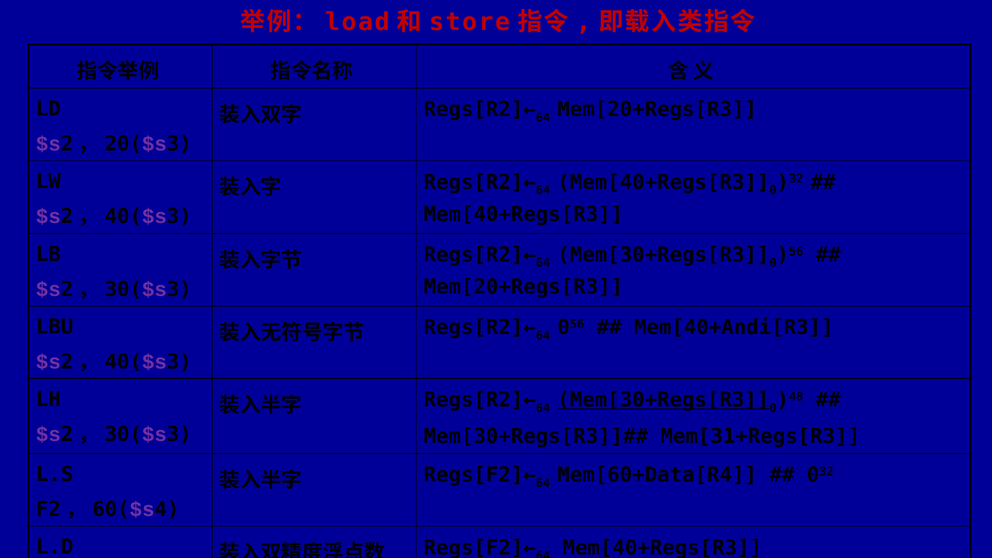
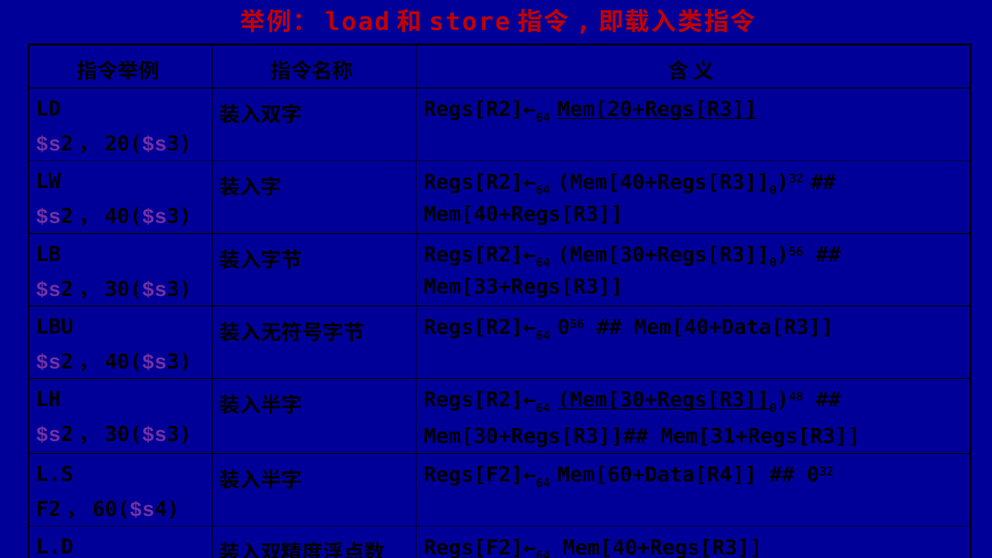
Mem[20+Regs[R3 underline: none -> present (657, 110)
Mem[20+Regs[R3: Mem[20+Regs[R3 -> Mem[33+Regs[R3 (523, 287)
Mem[40+Andi[R3: Mem[40+Andi[R3 -> Mem[40+Data[R3 (734, 328)
